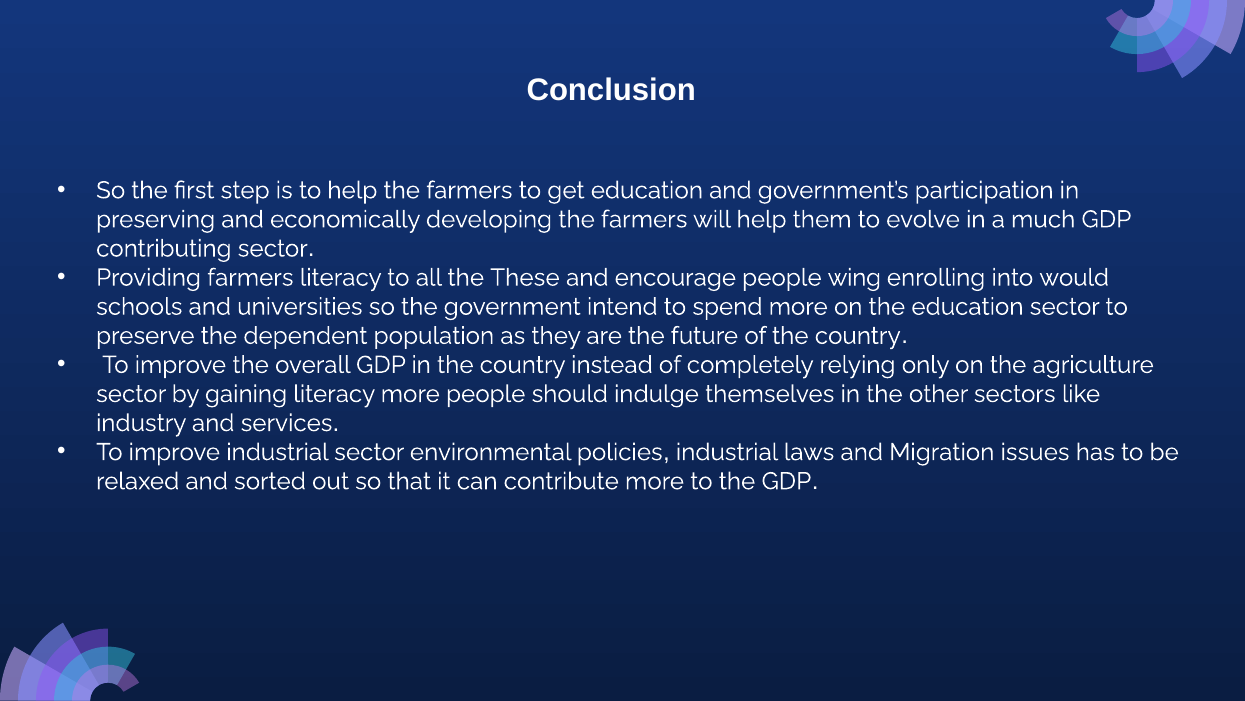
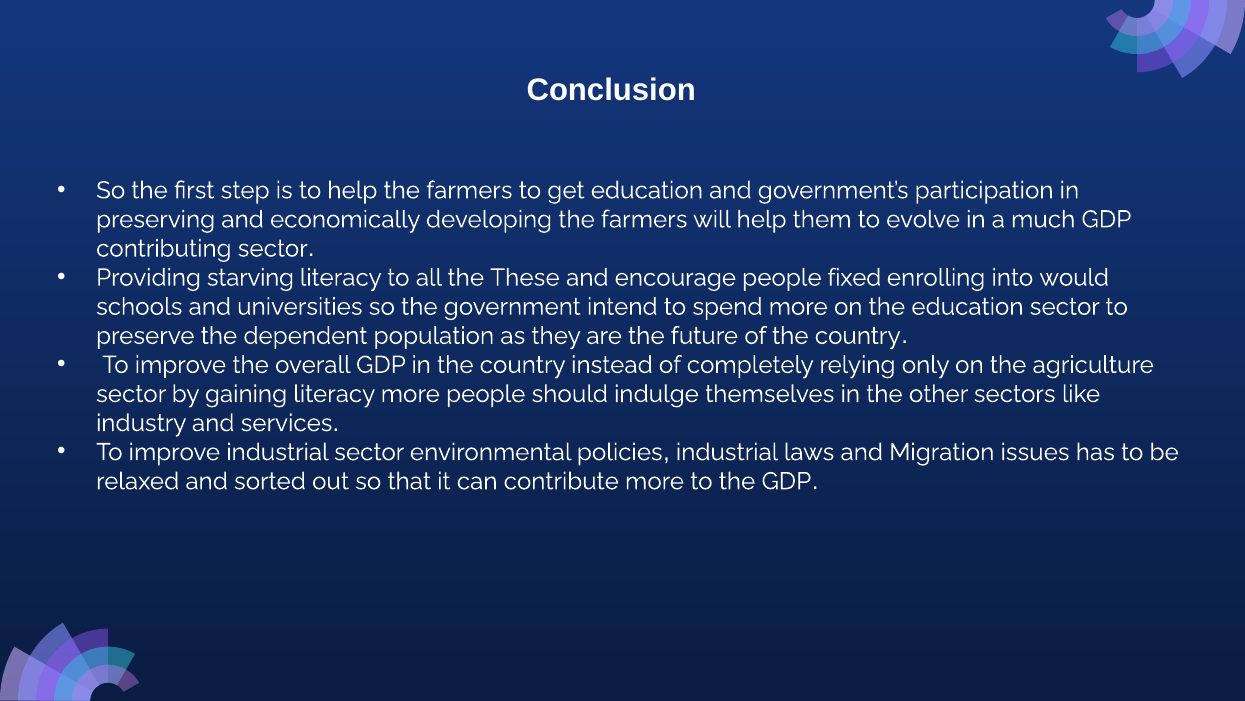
Providing farmers: farmers -> starving (250, 277)
wing: wing -> fixed (854, 277)
